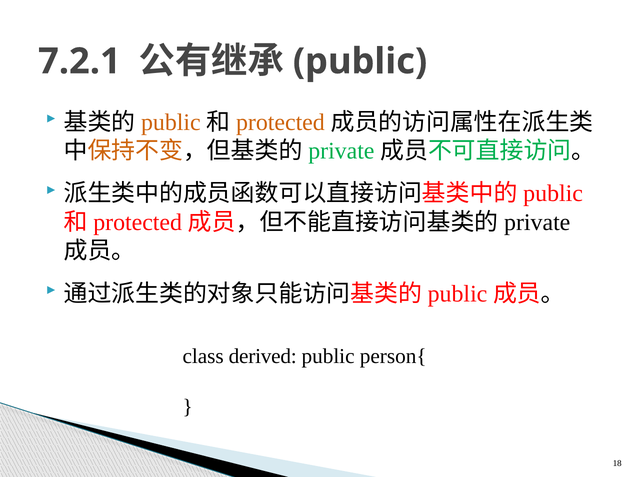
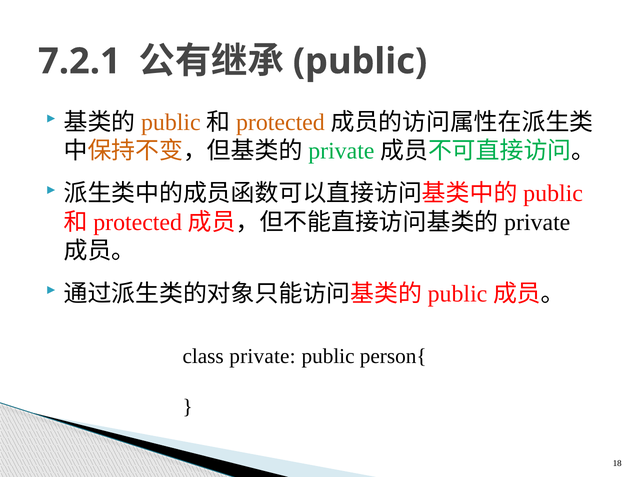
derived: derived -> private (262, 357)
